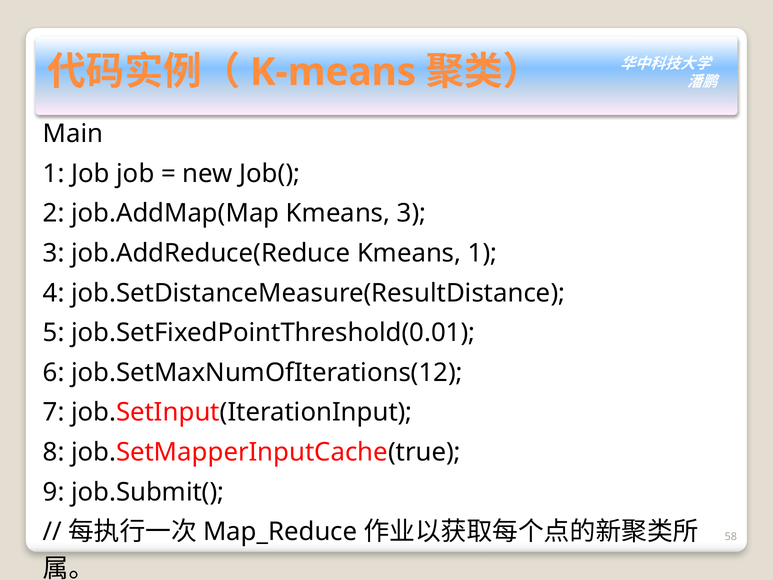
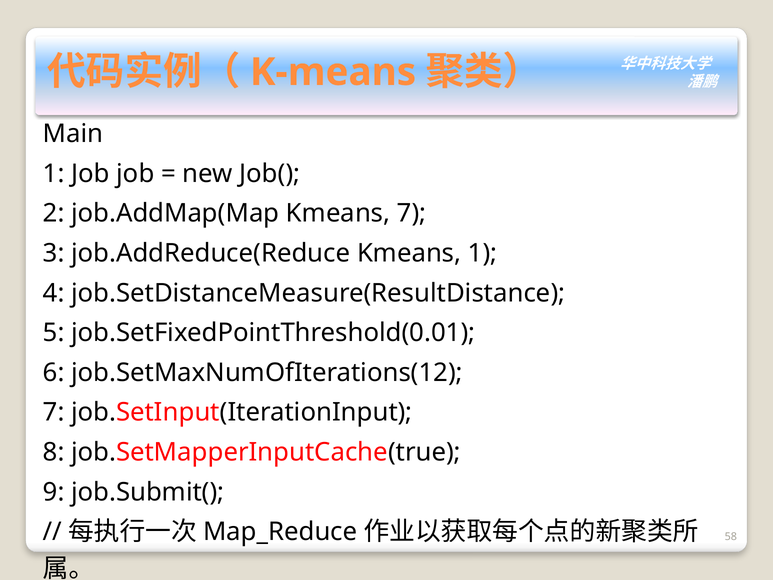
Kmeans 3: 3 -> 7 (412, 213)
